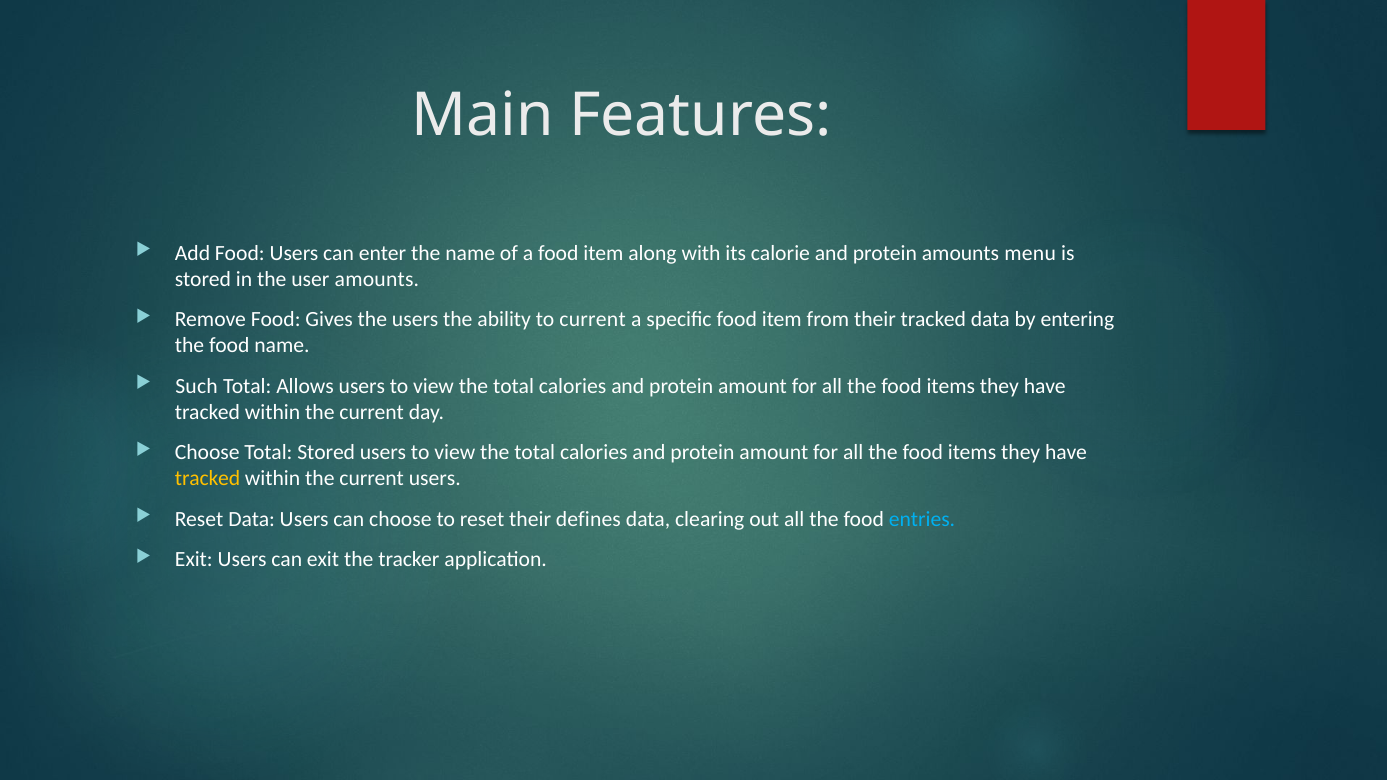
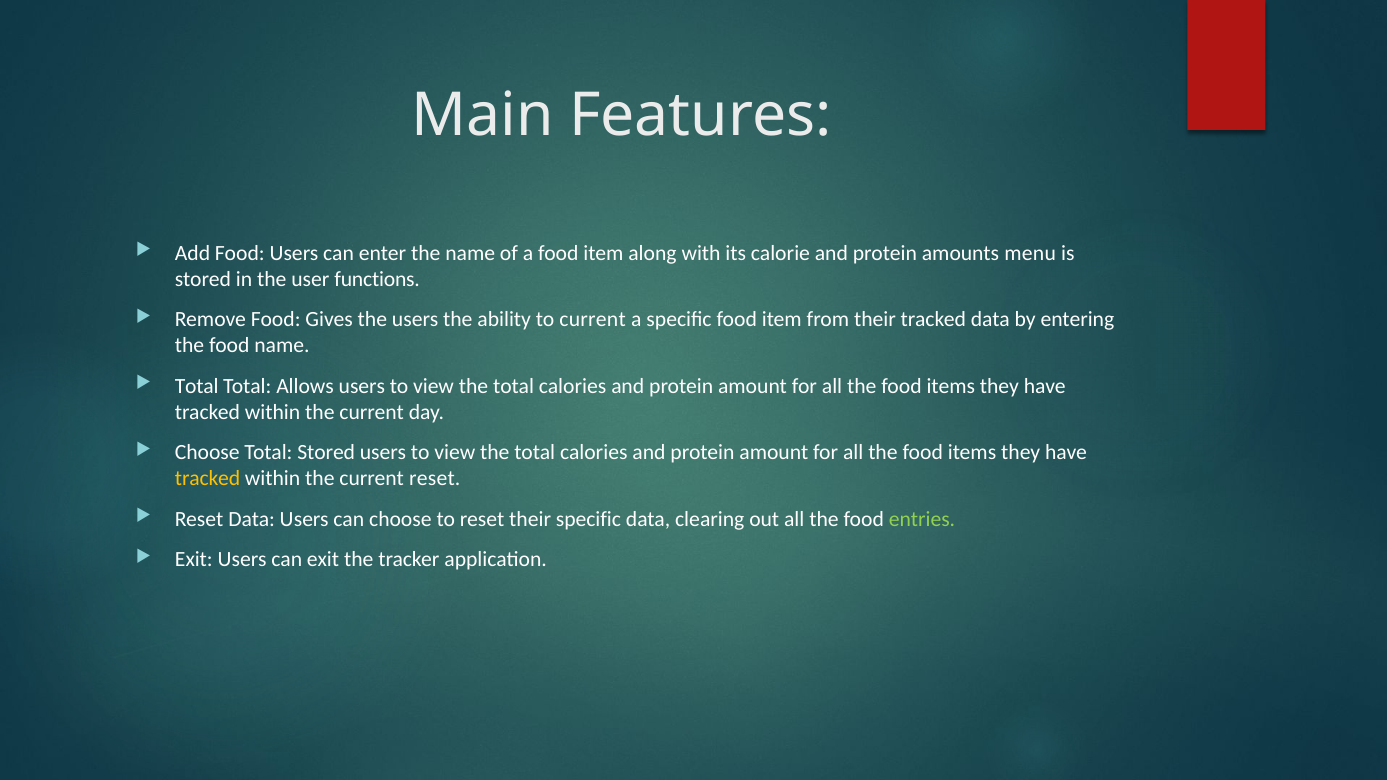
user amounts: amounts -> functions (377, 279)
Such: Such -> Total (197, 386)
current users: users -> reset (435, 479)
their defines: defines -> specific (588, 519)
entries colour: light blue -> light green (922, 519)
